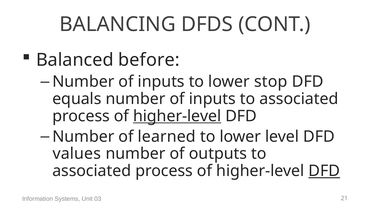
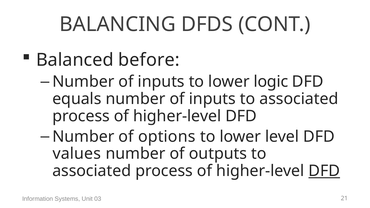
stop: stop -> logic (271, 82)
higher-level underline: present -> none (177, 116)
learned: learned -> options (167, 137)
